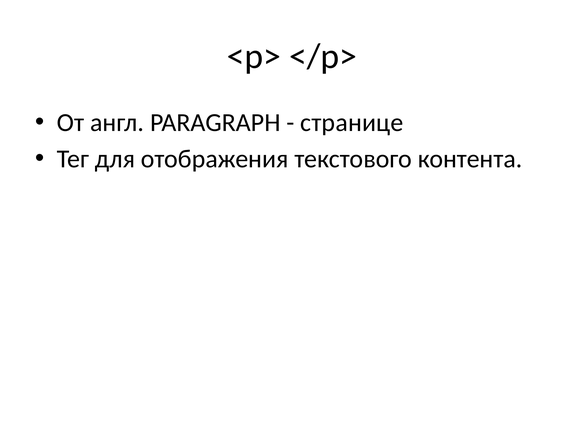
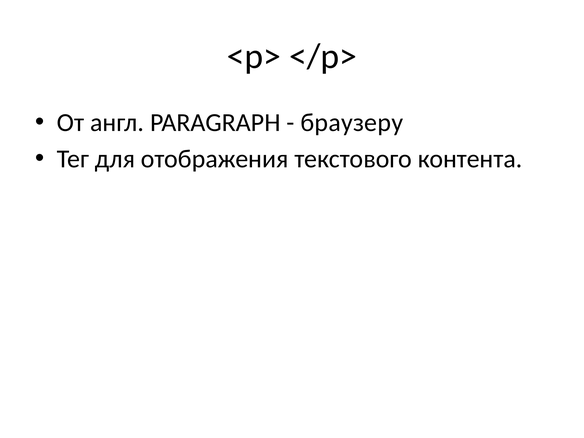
странице: странице -> браузеру (352, 123)
